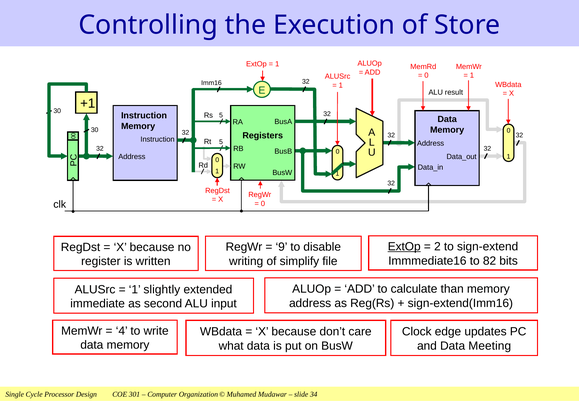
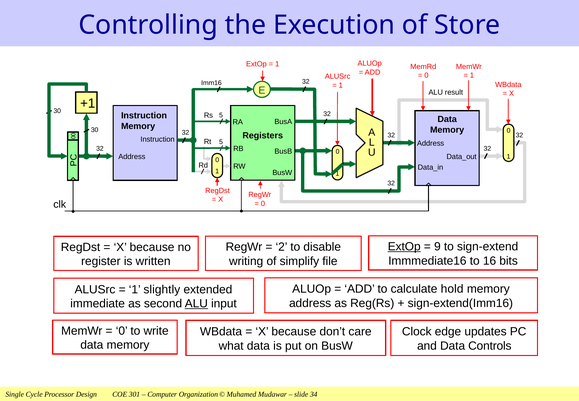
2: 2 -> 9 (437, 247)
9: 9 -> 2 (282, 247)
82: 82 -> 16 (490, 261)
than: than -> hold (452, 289)
ALU underline: none -> present (196, 304)
4: 4 -> 0 (122, 331)
Meeting: Meeting -> Controls (490, 346)
